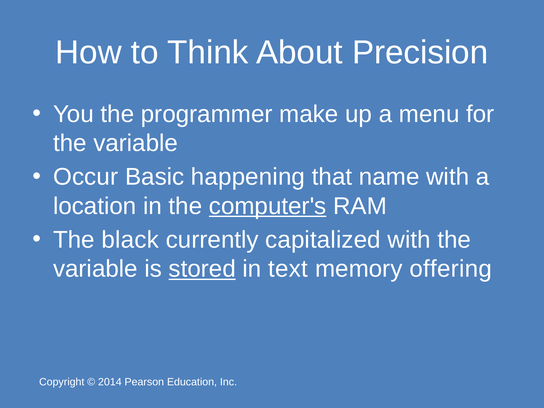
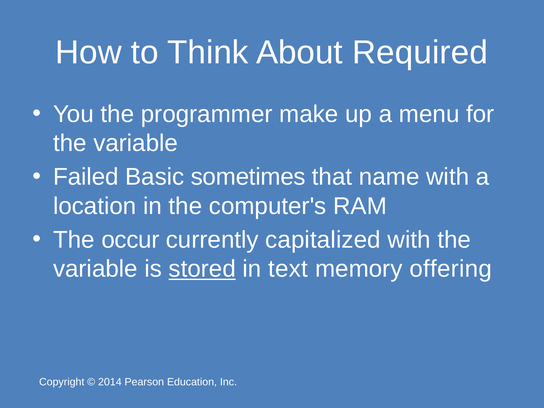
Precision: Precision -> Required (420, 53)
Occur: Occur -> Failed (86, 177)
happening: happening -> sometimes (248, 177)
computer's underline: present -> none (268, 206)
black: black -> occur (130, 240)
